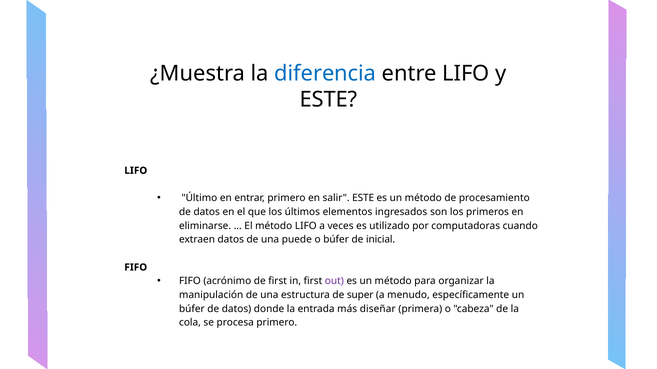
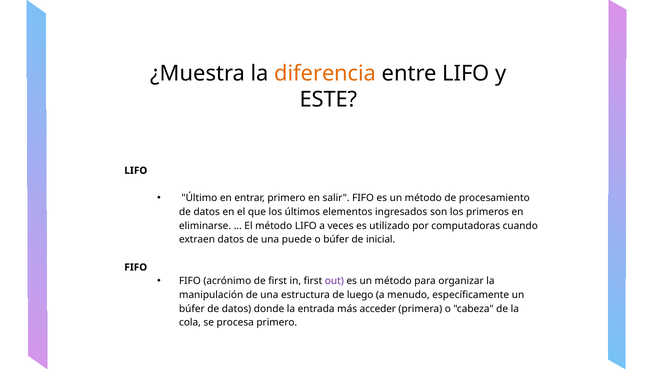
diferencia colour: blue -> orange (325, 73)
salir ESTE: ESTE -> FIFO (363, 198)
super: super -> luego (360, 295)
diseñar: diseñar -> acceder (378, 309)
